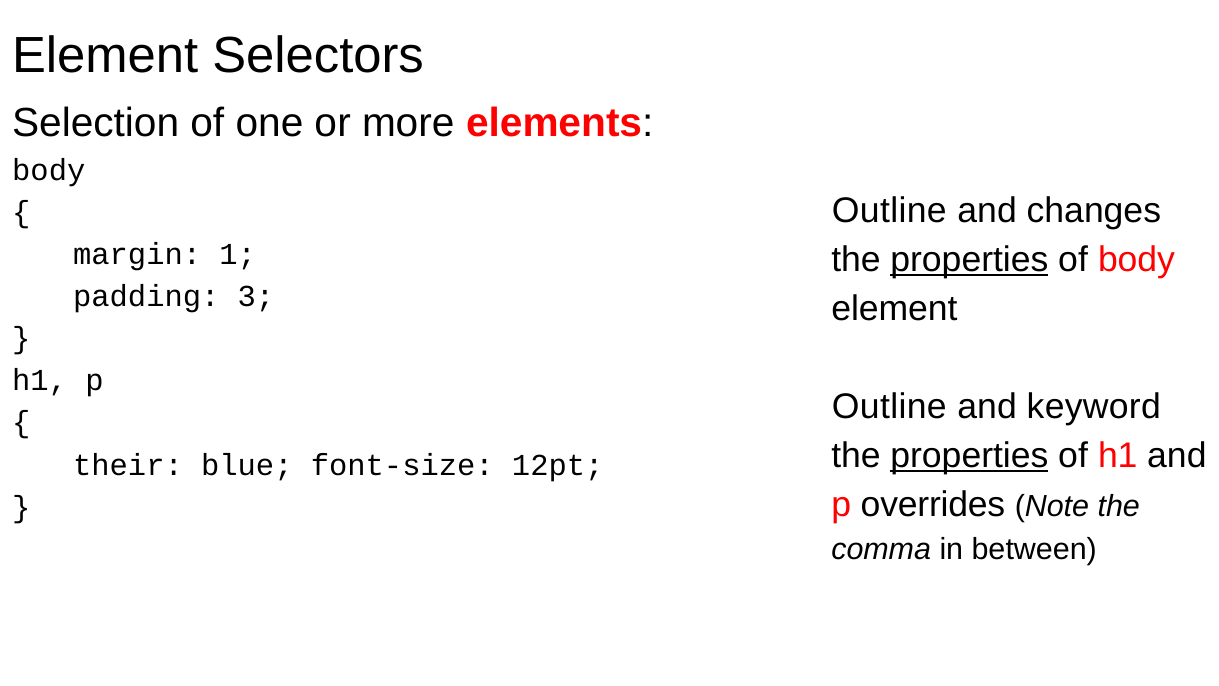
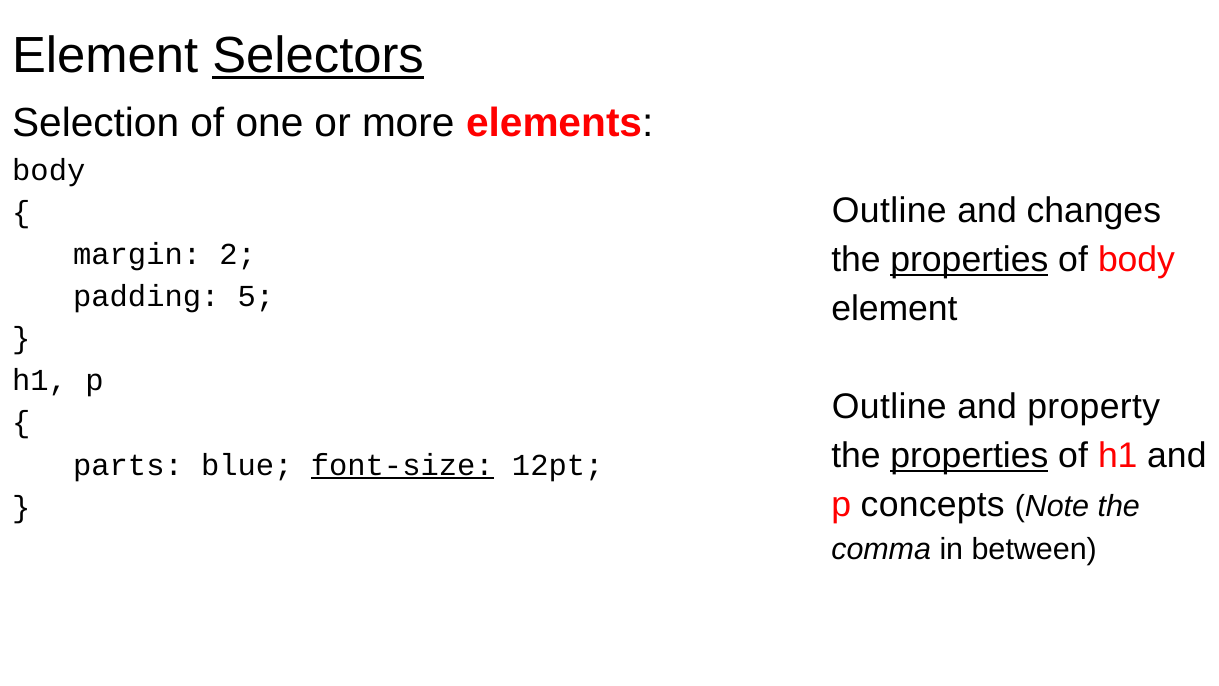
Selectors underline: none -> present (318, 55)
1: 1 -> 2 (238, 255)
3: 3 -> 5 (256, 297)
keyword: keyword -> property (1094, 407)
their: their -> parts (128, 465)
font-size underline: none -> present (402, 465)
overrides: overrides -> concepts (933, 505)
